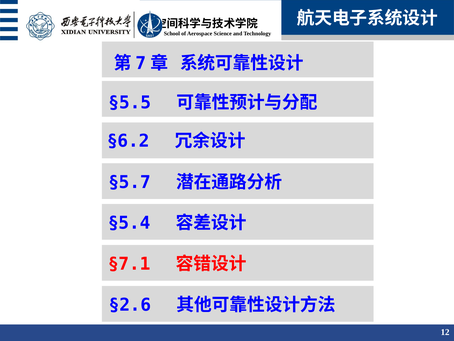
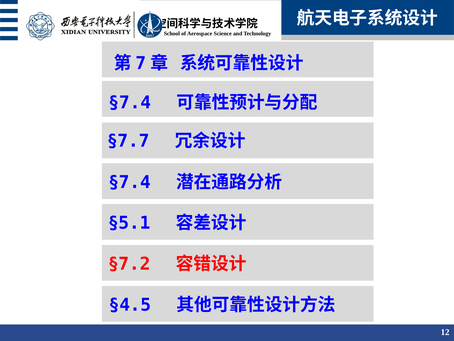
§5.5: §5.5 -> §7.4 (130, 103)
§6.2: §6.2 -> §7.7 (128, 141)
§5.7: §5.7 -> §7.4 (130, 182)
§5.4: §5.4 -> §5.1 (129, 223)
§7.1: §7.1 -> §7.2 (129, 264)
§2.6: §2.6 -> §4.5 (130, 305)
